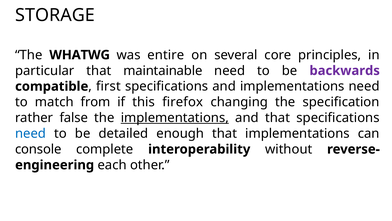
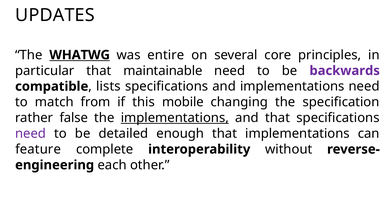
STORAGE: STORAGE -> UPDATES (55, 15)
WHATWG underline: none -> present (80, 55)
first: first -> lists (108, 86)
firefox: firefox -> mobile (183, 102)
need colour: blue -> purple (31, 133)
console: console -> feature (38, 149)
